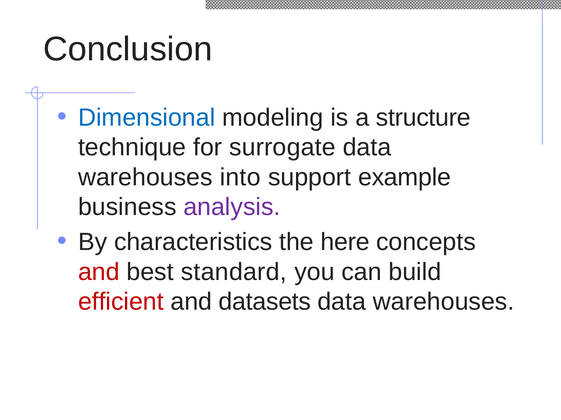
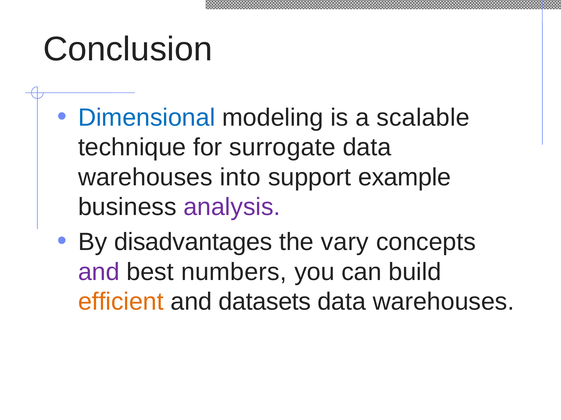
structure: structure -> scalable (423, 118)
characteristics: characteristics -> disadvantages (193, 242)
here: here -> vary (345, 242)
and colour: red -> purple (99, 272)
standard: standard -> numbers (234, 272)
efficient colour: red -> orange (121, 302)
